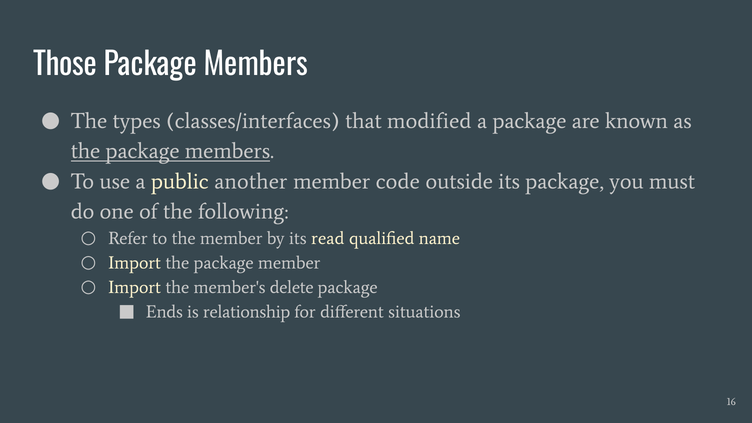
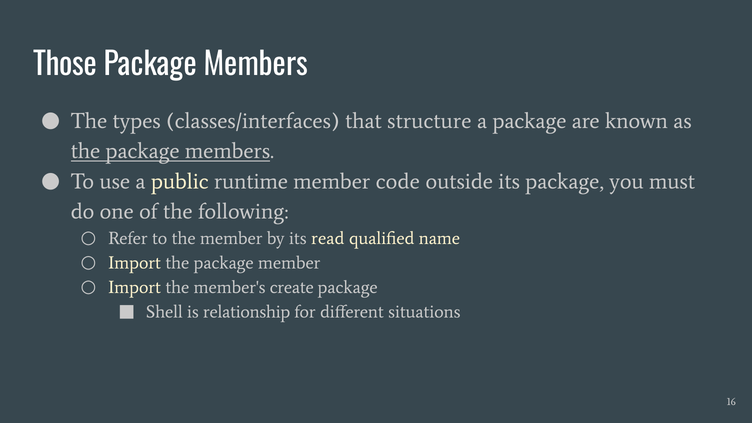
modified: modified -> structure (429, 121)
another: another -> runtime (251, 181)
delete: delete -> create (292, 287)
Ends: Ends -> Shell (164, 312)
